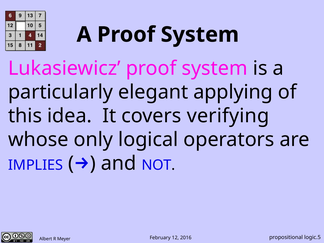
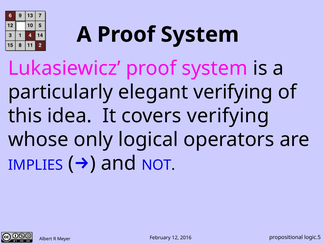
elegant applying: applying -> verifying (233, 92)
